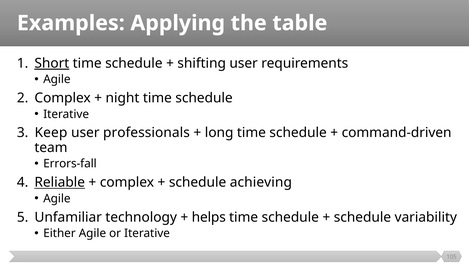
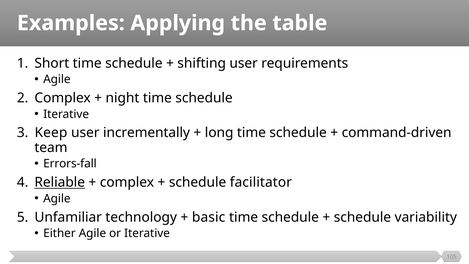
Short underline: present -> none (52, 63)
professionals: professionals -> incrementally (147, 133)
achieving: achieving -> facilitator (261, 182)
helps: helps -> basic (209, 217)
